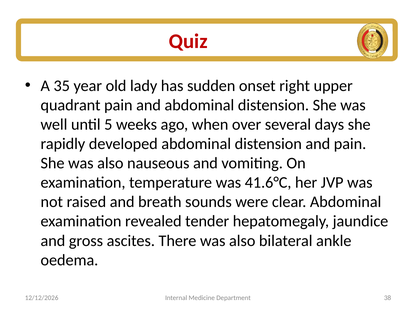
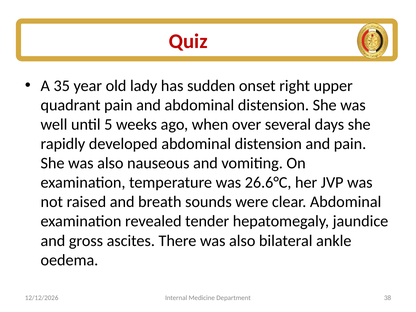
41.6°C: 41.6°C -> 26.6°C (268, 183)
